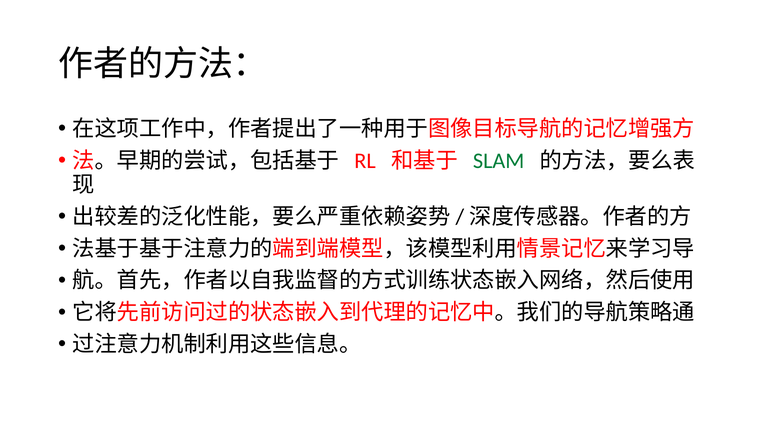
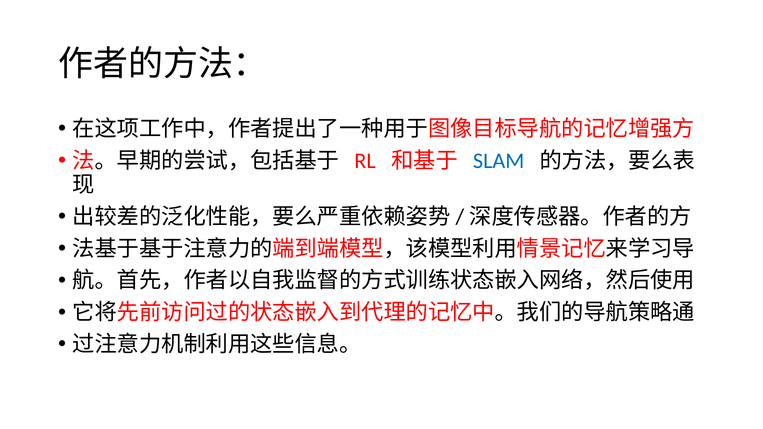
SLAM colour: green -> blue (499, 161)
